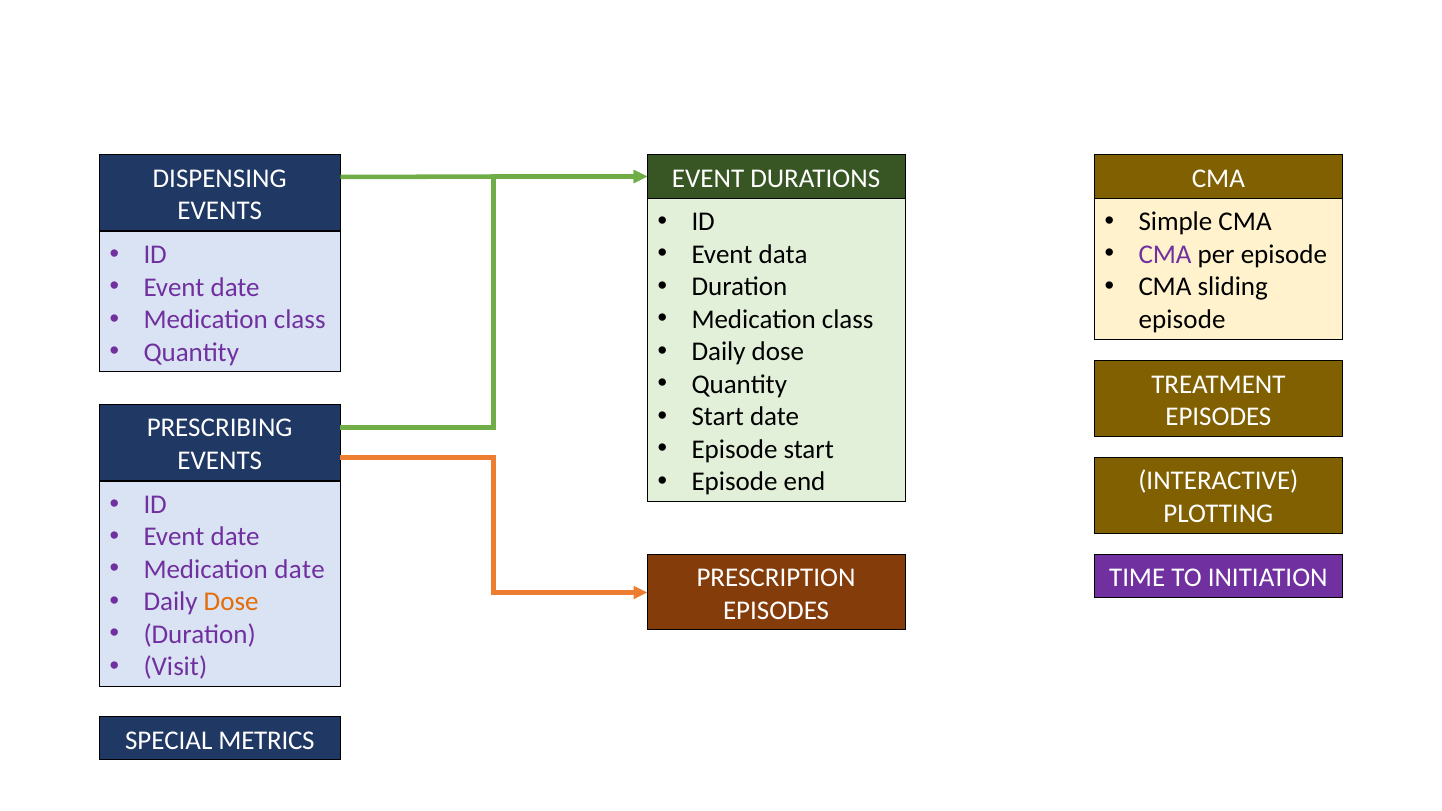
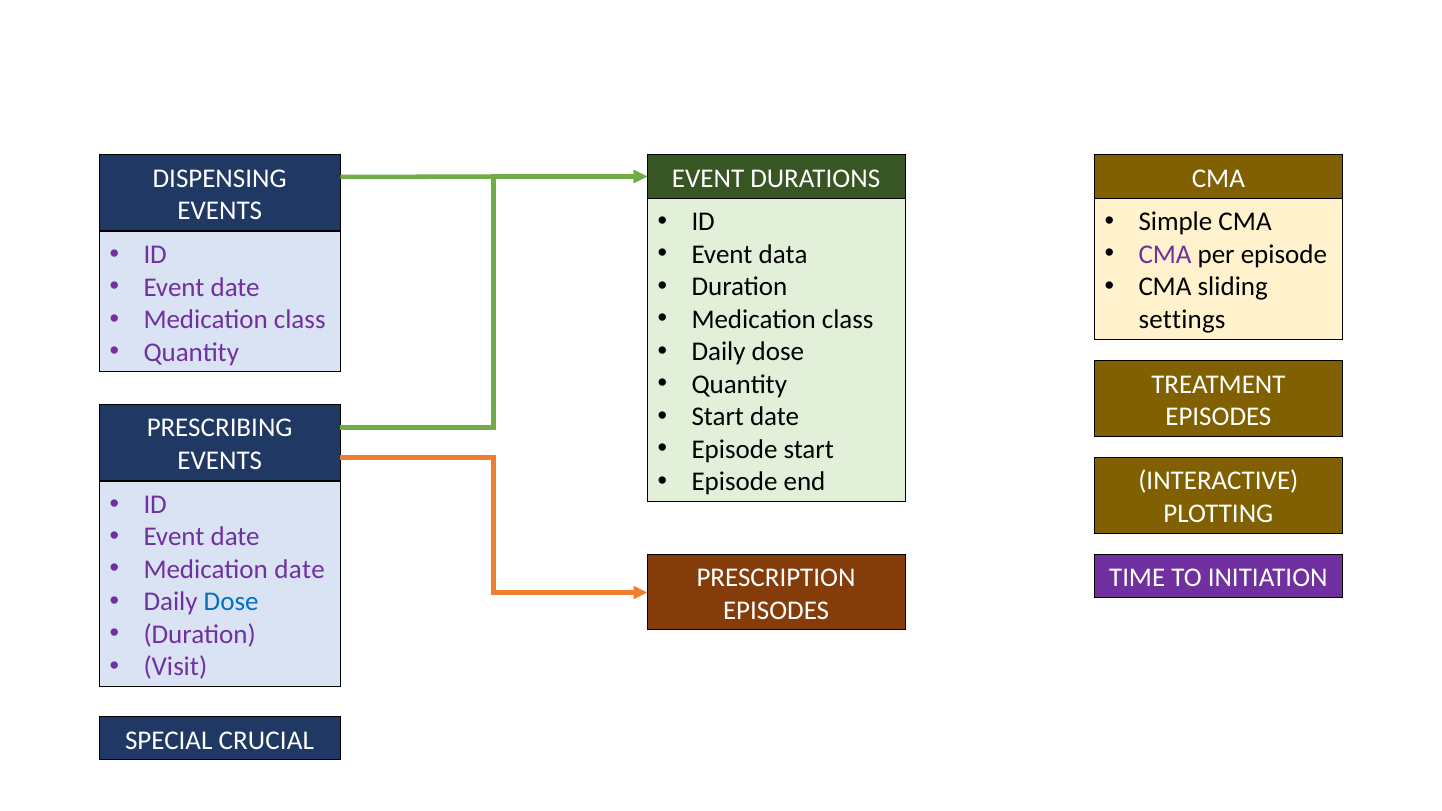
episode: episode -> settings (1182, 319)
Dose colour: orange -> blue (231, 602)
METRICS: METRICS -> CRUCIAL (266, 740)
